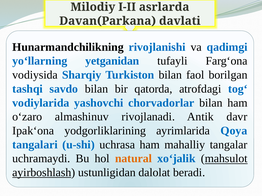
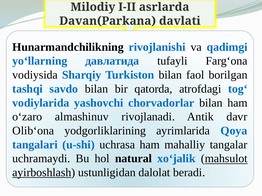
yetganidan: yetganidan -> давлатида (112, 61)
Ipak‘ona: Ipak‘ona -> Olib‘ona (33, 131)
natural colour: orange -> black (134, 159)
